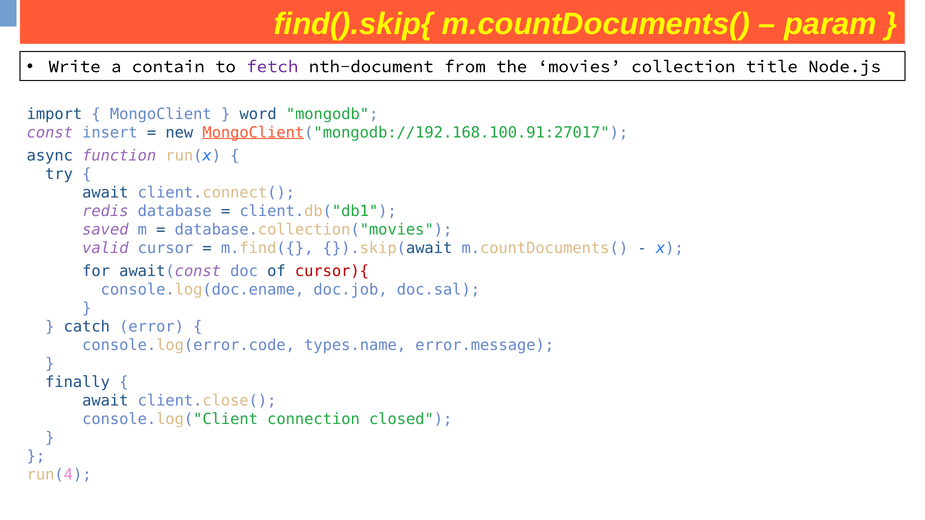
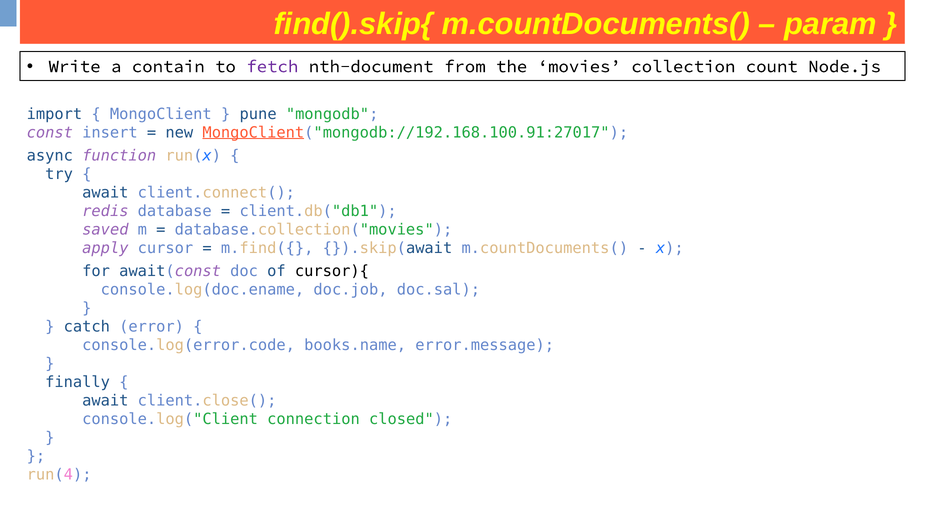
title: title -> count (772, 66)
word: word -> pune (258, 114)
valid: valid -> apply (105, 248)
cursor){ colour: red -> black (332, 271)
types.name: types.name -> books.name (355, 345)
